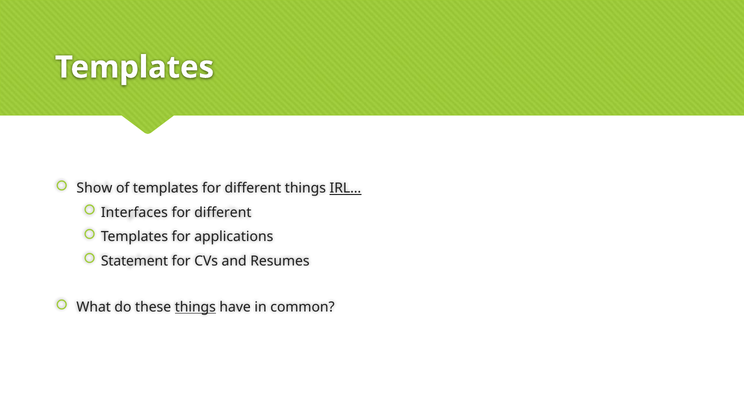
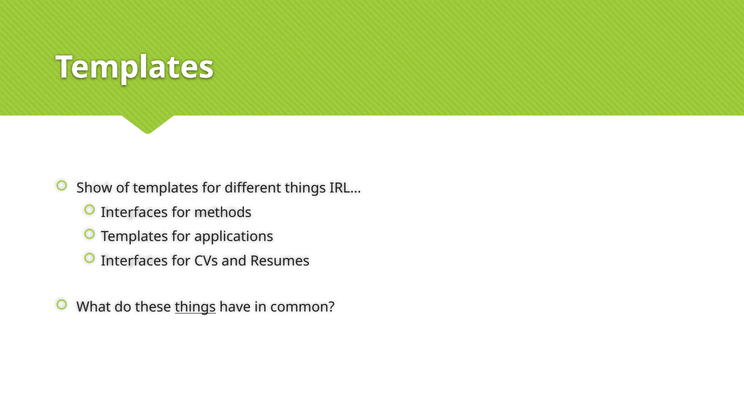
IRL… underline: present -> none (345, 188)
different: different -> methods (223, 212)
Statement: Statement -> Interfaces (134, 261)
